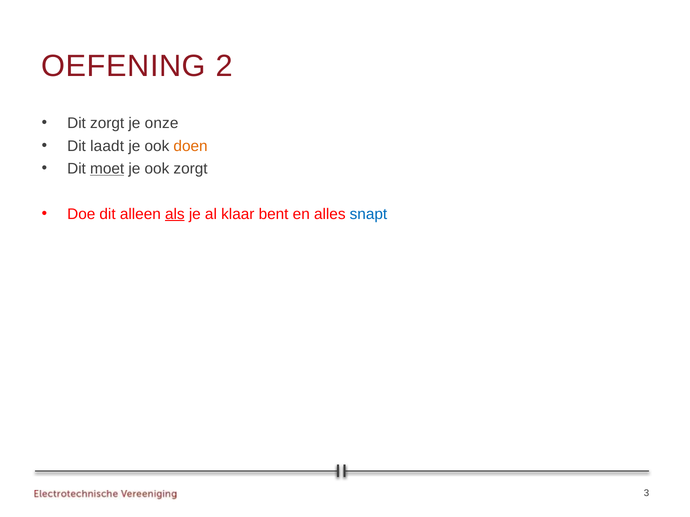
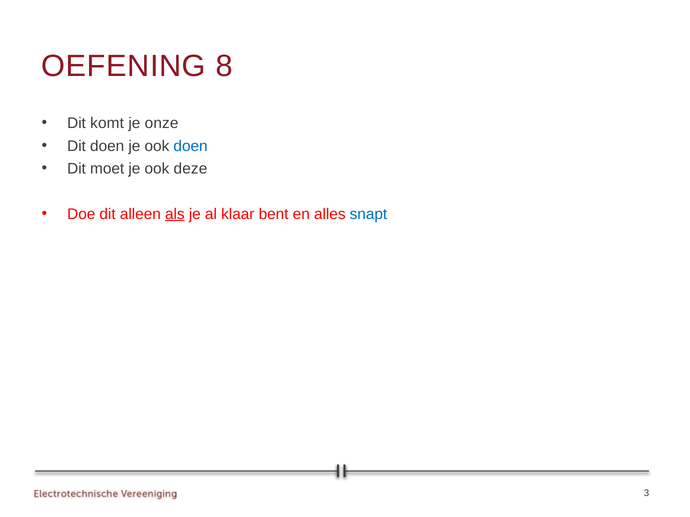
2: 2 -> 8 (224, 66)
Dit zorgt: zorgt -> komt (107, 123)
Dit laadt: laadt -> doen (107, 146)
doen colour: orange -> blue (191, 146)
moet underline: present -> none (107, 169)
ook zorgt: zorgt -> deze (190, 169)
